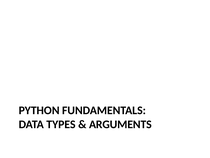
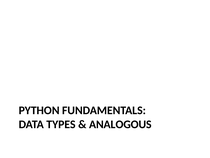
ARGUMENTS: ARGUMENTS -> ANALOGOUS (120, 124)
